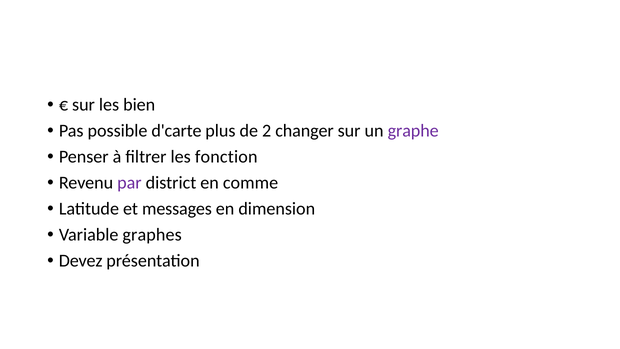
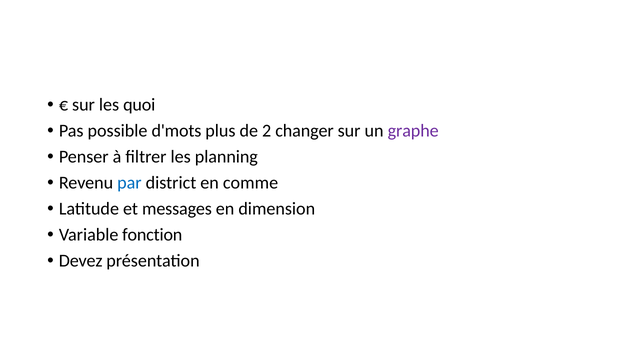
bien: bien -> quoi (139, 105)
d'carte: d'carte -> d'mots (176, 131)
fonction: fonction -> planning (226, 157)
par colour: purple -> blue (129, 183)
graphes: graphes -> fonction (152, 235)
